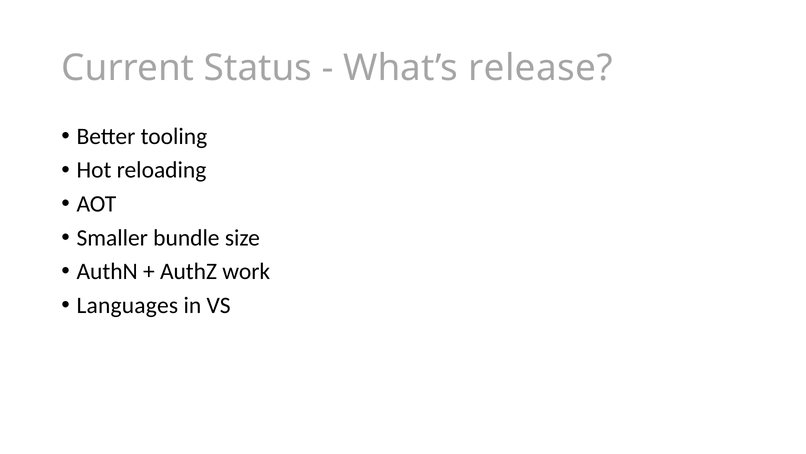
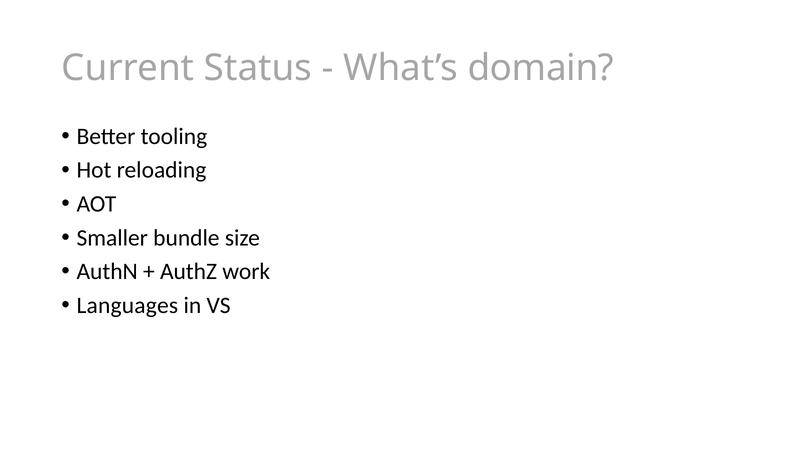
release: release -> domain (541, 68)
